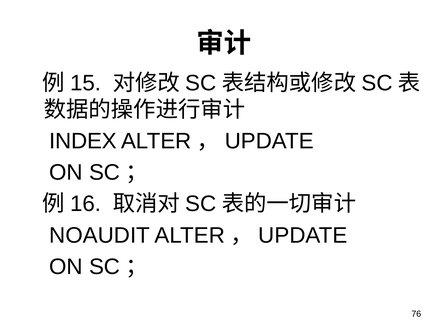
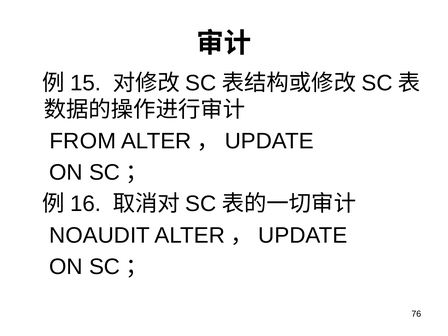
INDEX: INDEX -> FROM (83, 141)
